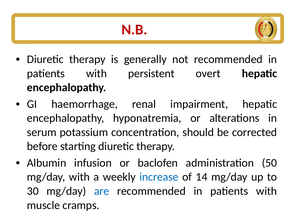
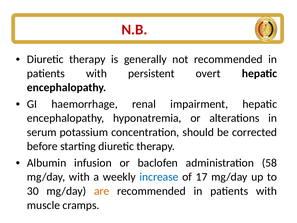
50: 50 -> 58 (269, 163)
14: 14 -> 17 (202, 177)
are colour: blue -> orange (102, 191)
